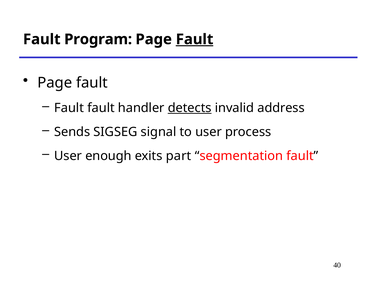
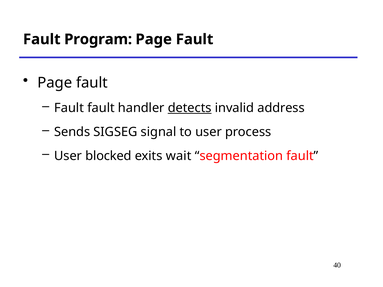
Fault underline: present -> none (195, 39)
enough: enough -> blocked (108, 156)
part: part -> wait (179, 156)
